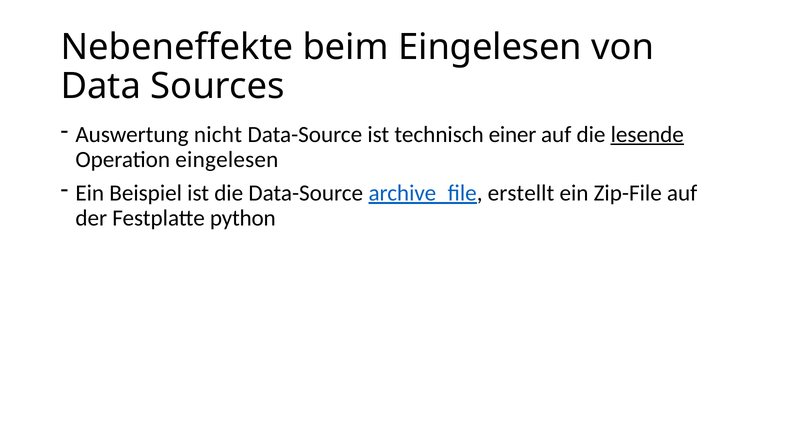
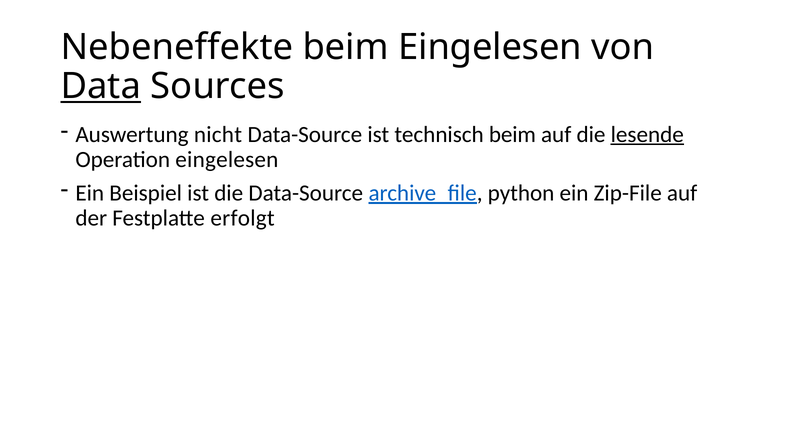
Data underline: none -> present (101, 86)
technisch einer: einer -> beim (512, 134)
erstellt: erstellt -> python (521, 193)
python: python -> erfolgt (243, 218)
